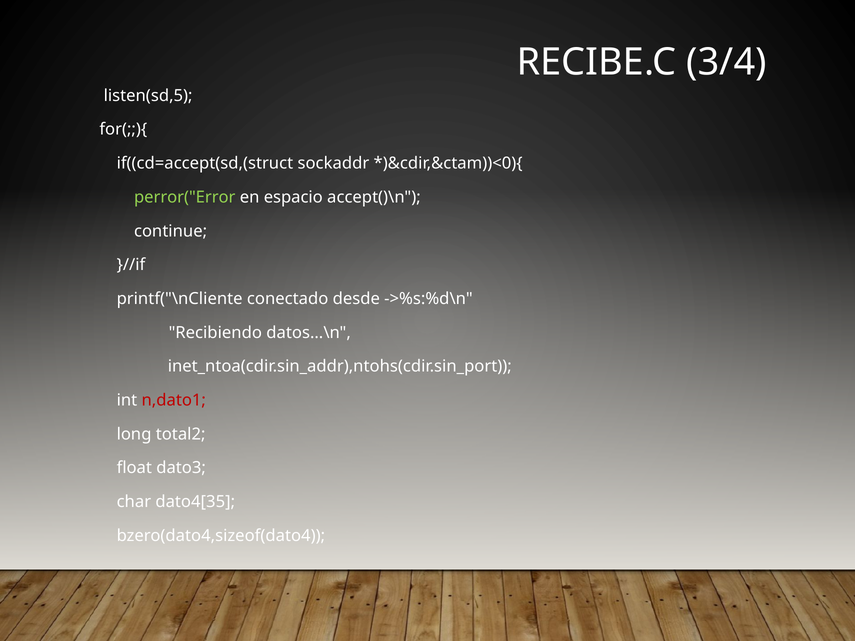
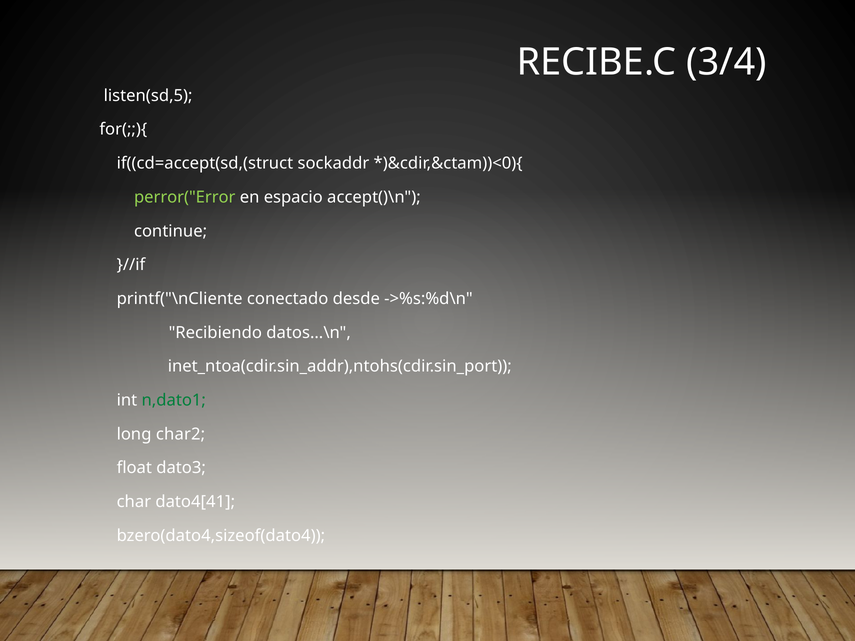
n,dato1 colour: red -> green (174, 400)
total2: total2 -> char2 (181, 434)
dato4[35: dato4[35 -> dato4[41 (195, 502)
